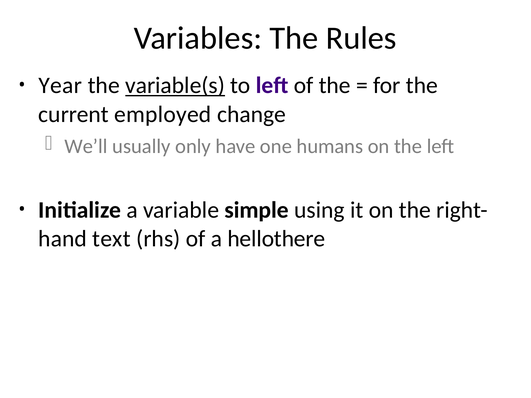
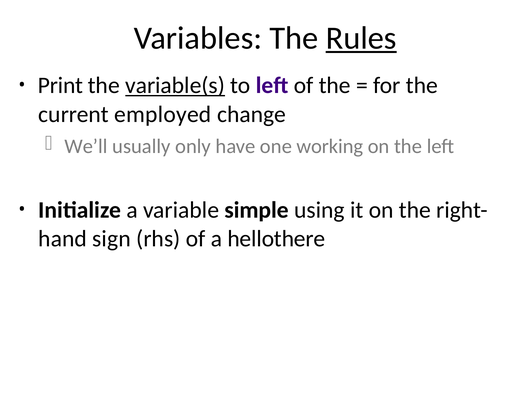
Rules underline: none -> present (361, 38)
Year: Year -> Print (60, 85)
humans: humans -> working (330, 146)
text: text -> sign (111, 239)
